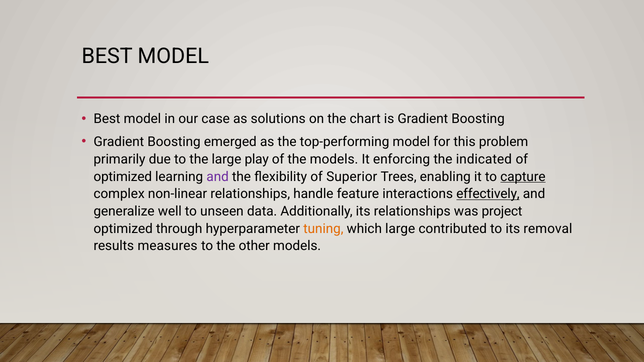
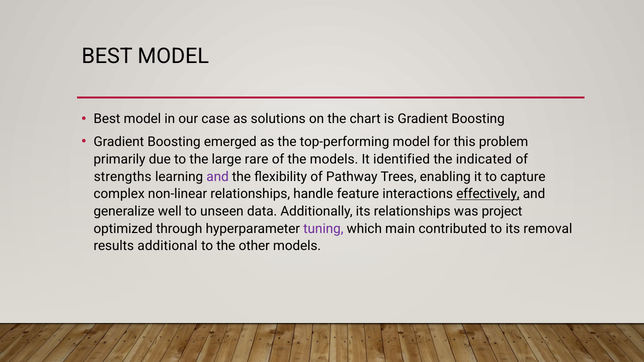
play: play -> rare (257, 159)
enforcing: enforcing -> identified (402, 159)
optimized: optimized -> strengths (123, 177)
Superior: Superior -> Pathway (352, 177)
capture underline: present -> none (523, 177)
tuning colour: orange -> purple (323, 229)
which large: large -> main (400, 229)
measures: measures -> additional (168, 246)
